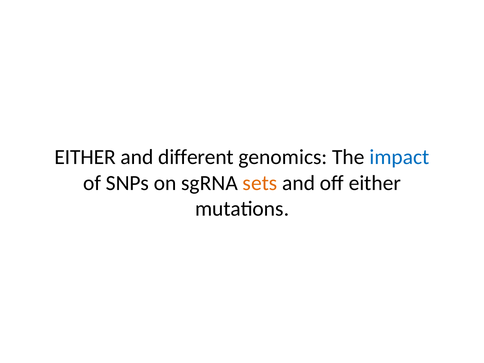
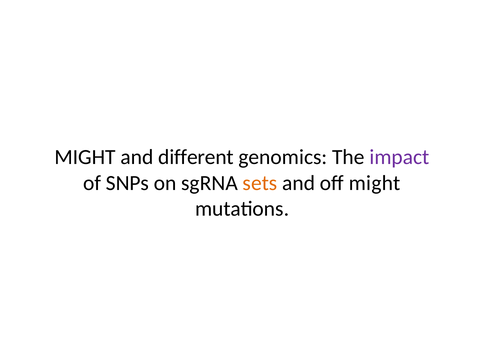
EITHER: EITHER -> MIGHT (85, 157)
impact colour: blue -> purple (399, 157)
off either: either -> might (375, 183)
